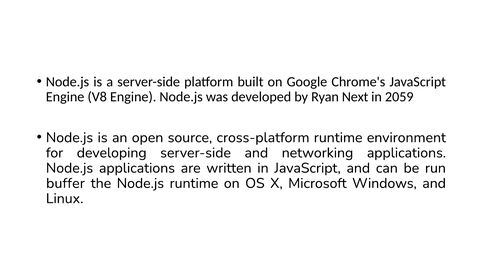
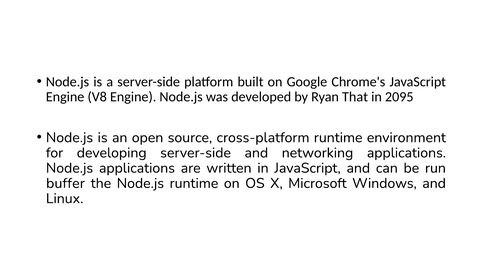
Next: Next -> That (355, 97)
2059: 2059 -> 2095 (399, 97)
